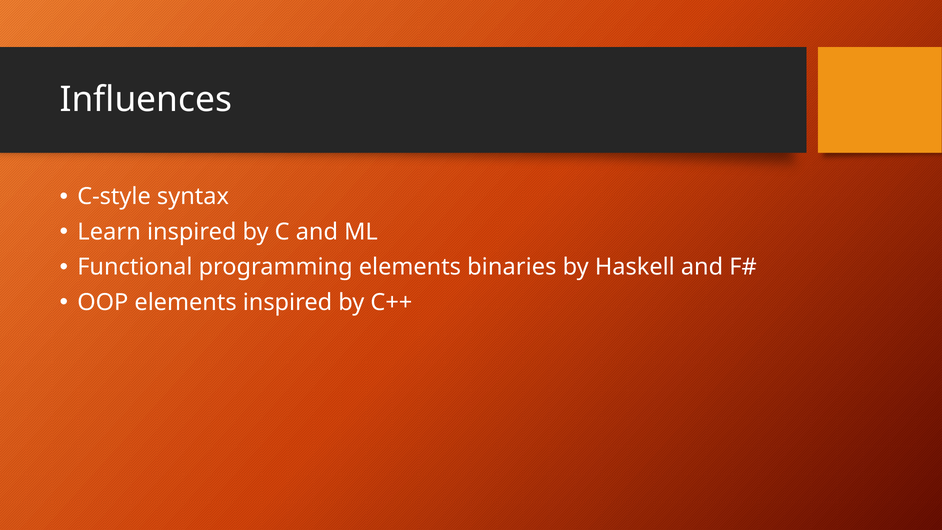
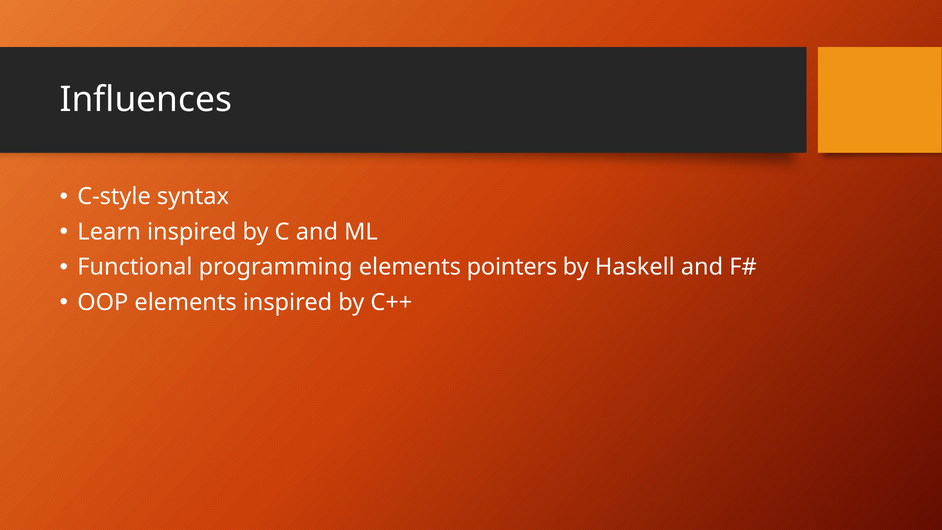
binaries: binaries -> pointers (512, 267)
